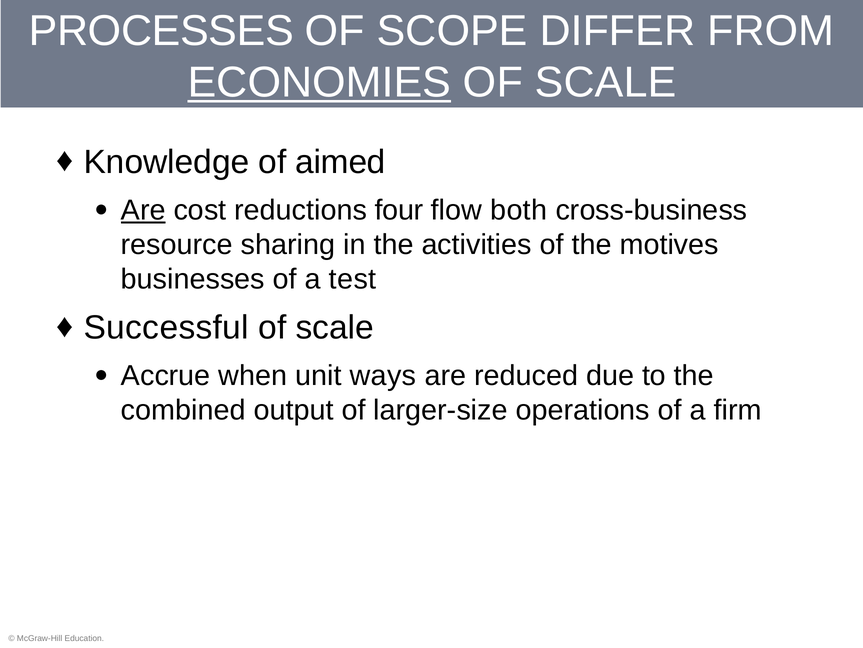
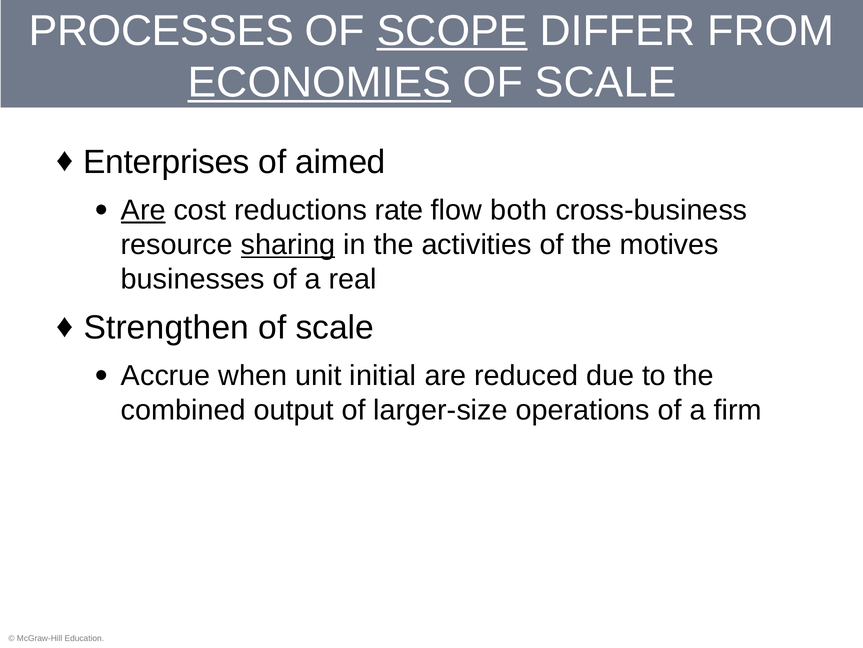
SCOPE underline: none -> present (452, 31)
Knowledge: Knowledge -> Enterprises (167, 162)
four: four -> rate (399, 210)
sharing underline: none -> present (288, 244)
test: test -> real (353, 279)
Successful: Successful -> Strengthen (166, 327)
ways: ways -> initial (383, 375)
